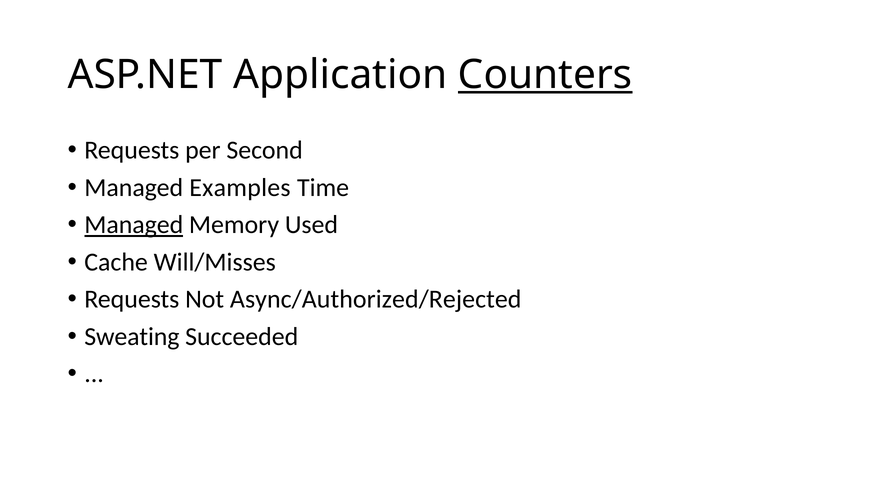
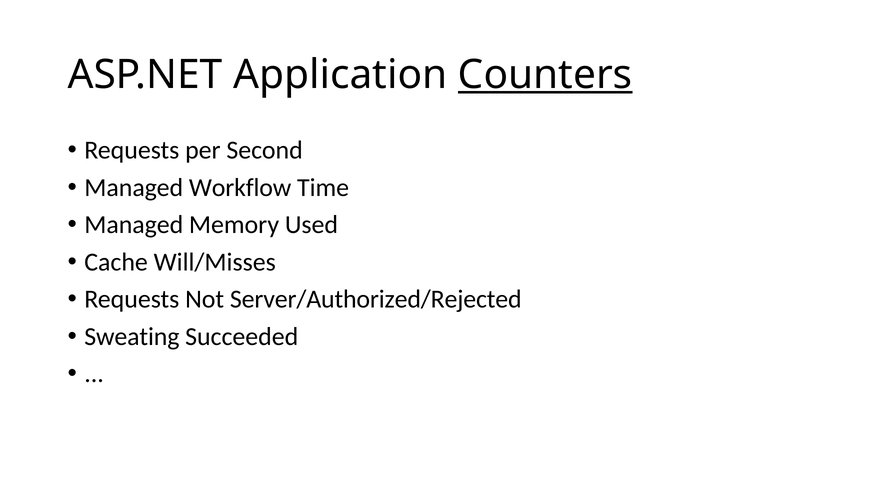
Examples: Examples -> Workflow (240, 187)
Managed underline: present -> none (134, 225)
Async/Authorized/Rejected: Async/Authorized/Rejected -> Server/Authorized/Rejected (376, 299)
